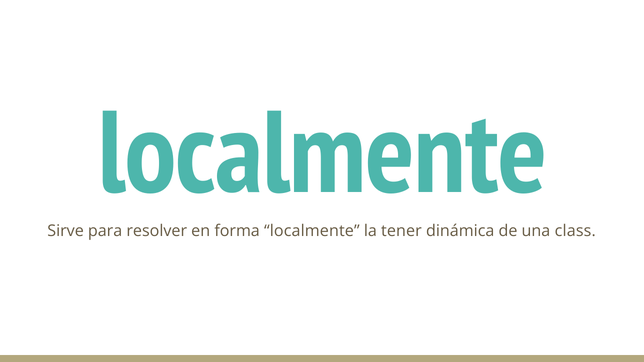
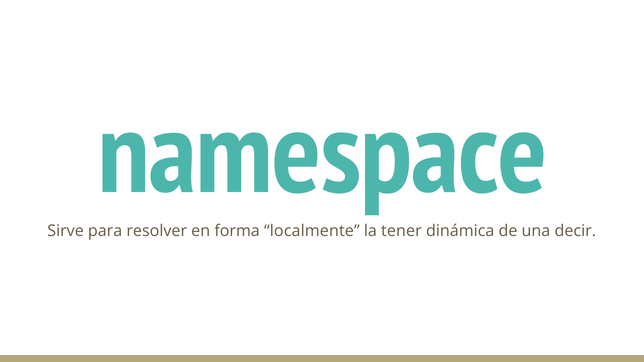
localmente: localmente -> namespace (323, 154)
class: class -> decir (575, 231)
